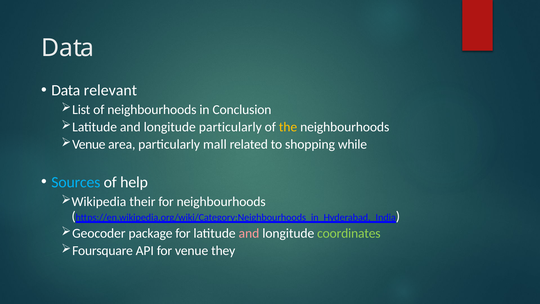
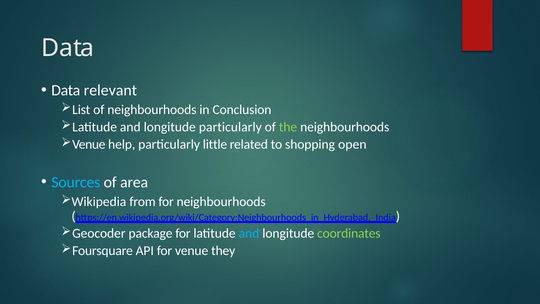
the colour: yellow -> light green (288, 127)
area: area -> help (122, 144)
mall: mall -> little (215, 144)
while: while -> open (352, 144)
help: help -> area (134, 182)
their: their -> from (143, 202)
and colour: pink -> light blue (249, 233)
